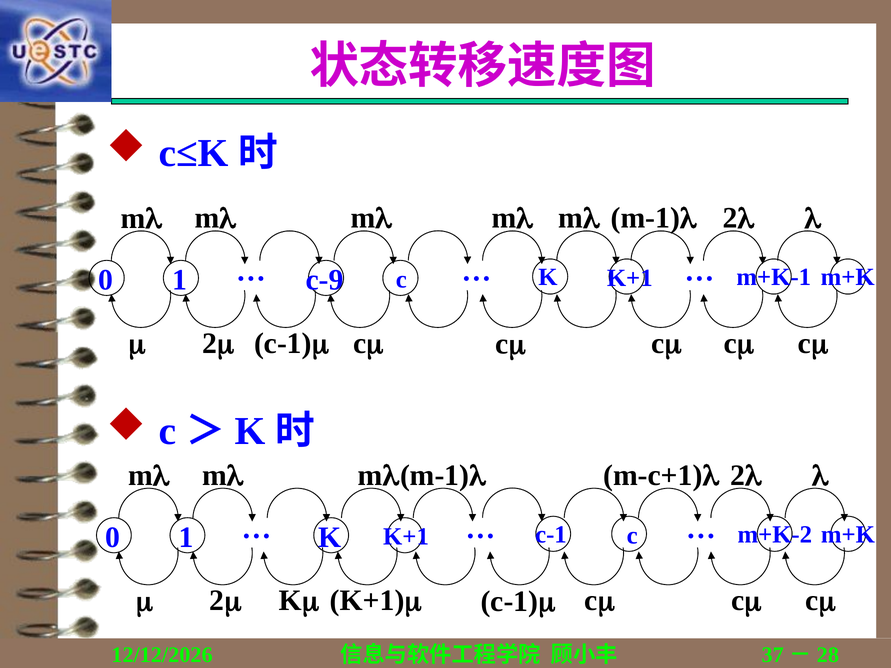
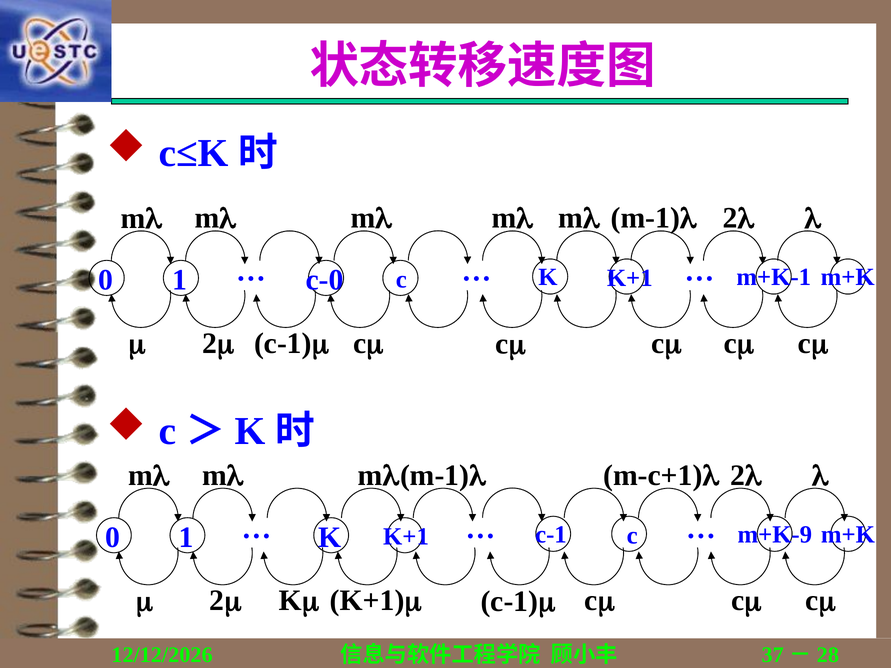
c-9: c-9 -> c-0 (325, 280)
m+K-2: m+K-2 -> m+K-9 (775, 535)
